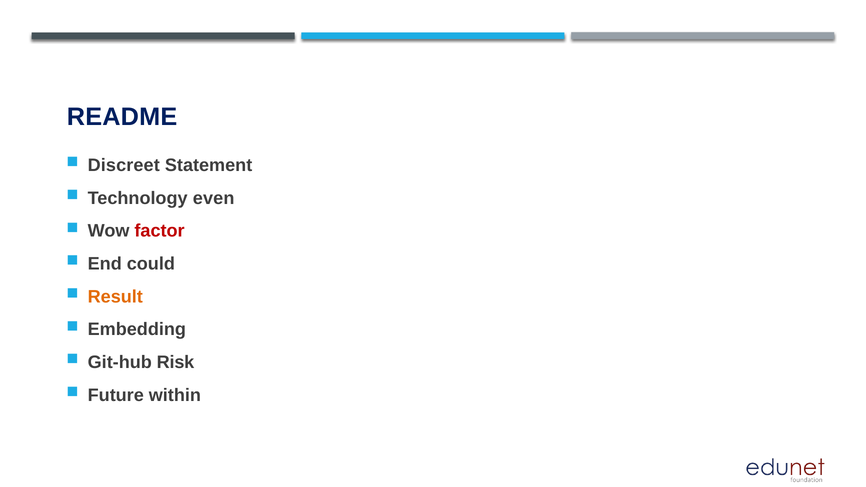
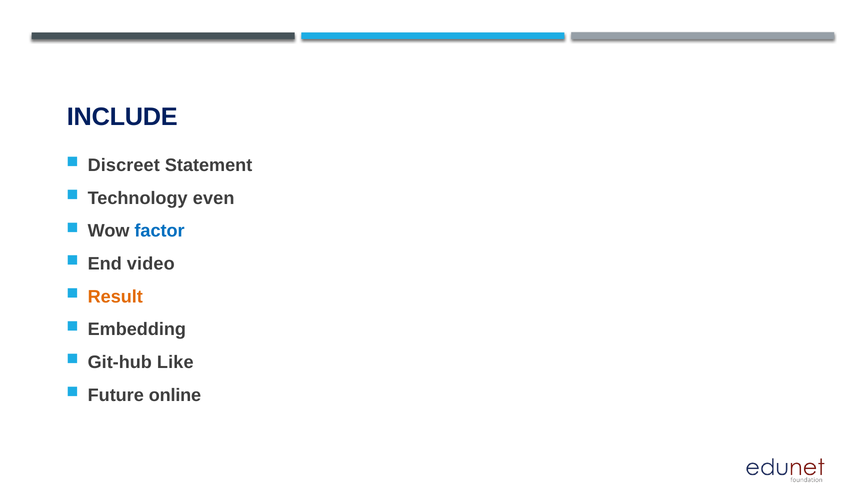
README: README -> INCLUDE (122, 117)
factor colour: red -> blue (160, 231)
could: could -> video (151, 264)
Risk: Risk -> Like (175, 362)
within: within -> online (175, 395)
